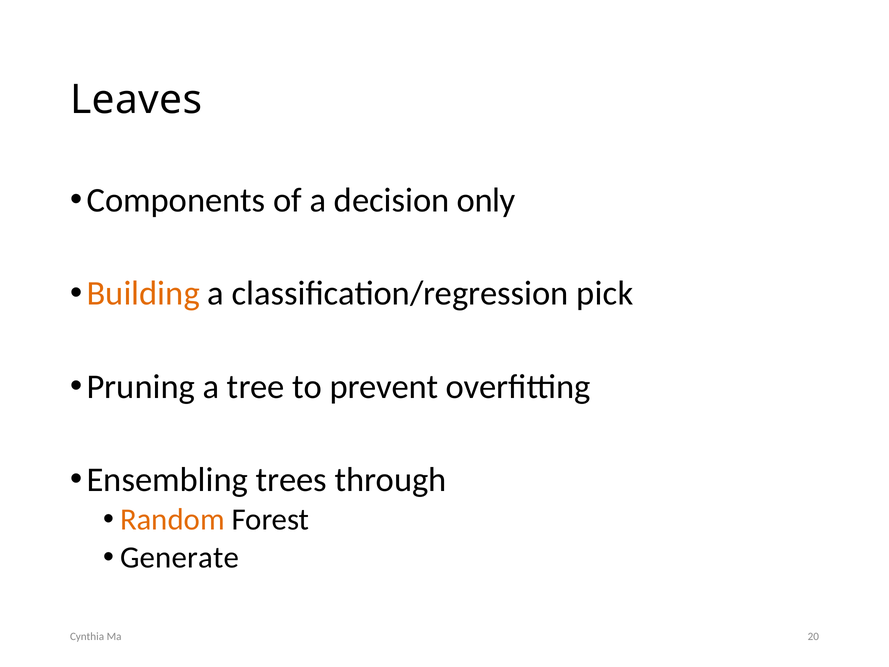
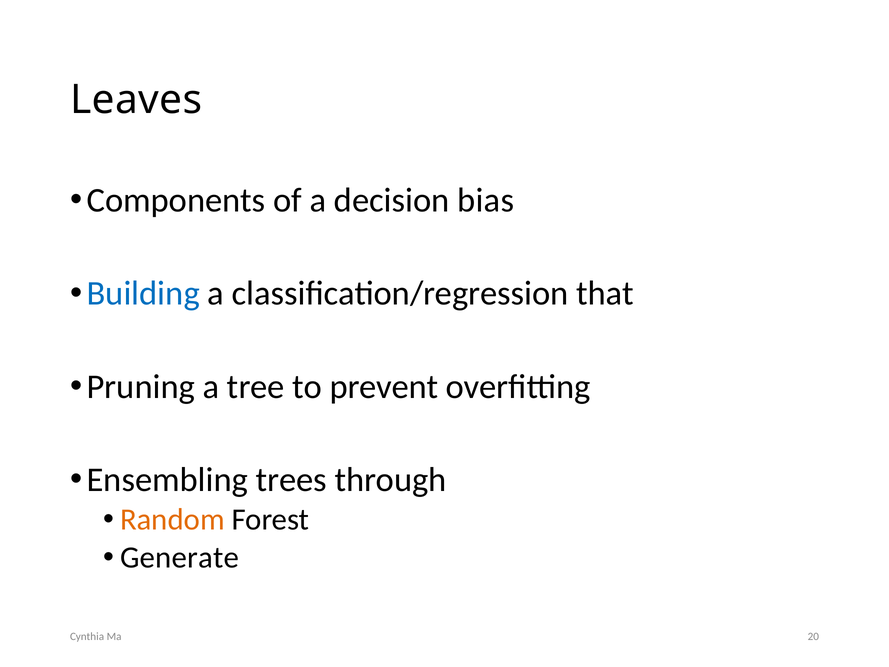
only: only -> bias (486, 200)
Building colour: orange -> blue (143, 293)
pick: pick -> that (605, 293)
